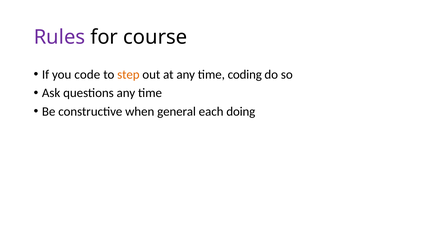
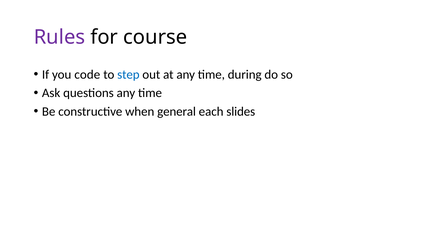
step colour: orange -> blue (128, 75)
coding: coding -> during (245, 75)
doing: doing -> slides (241, 112)
